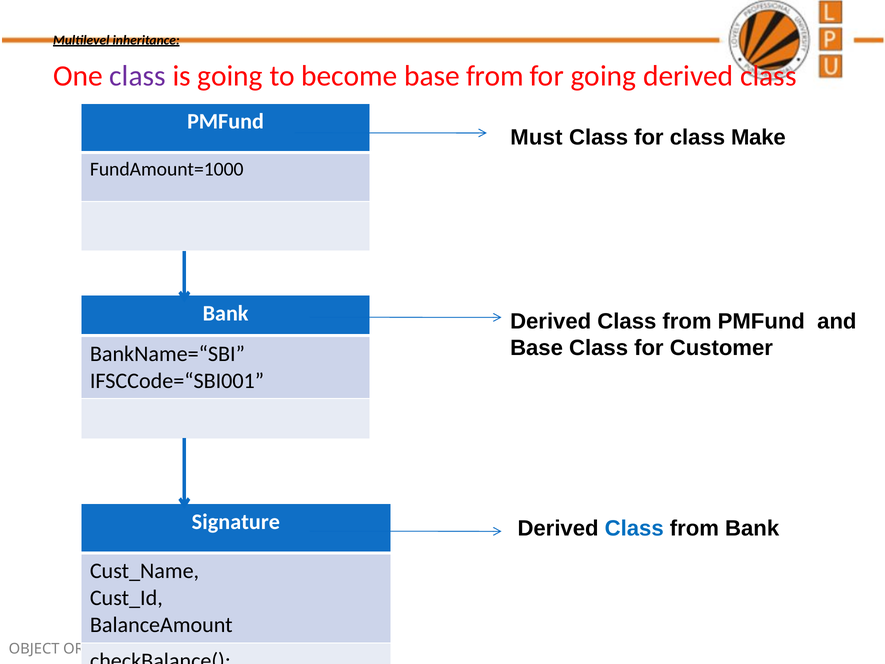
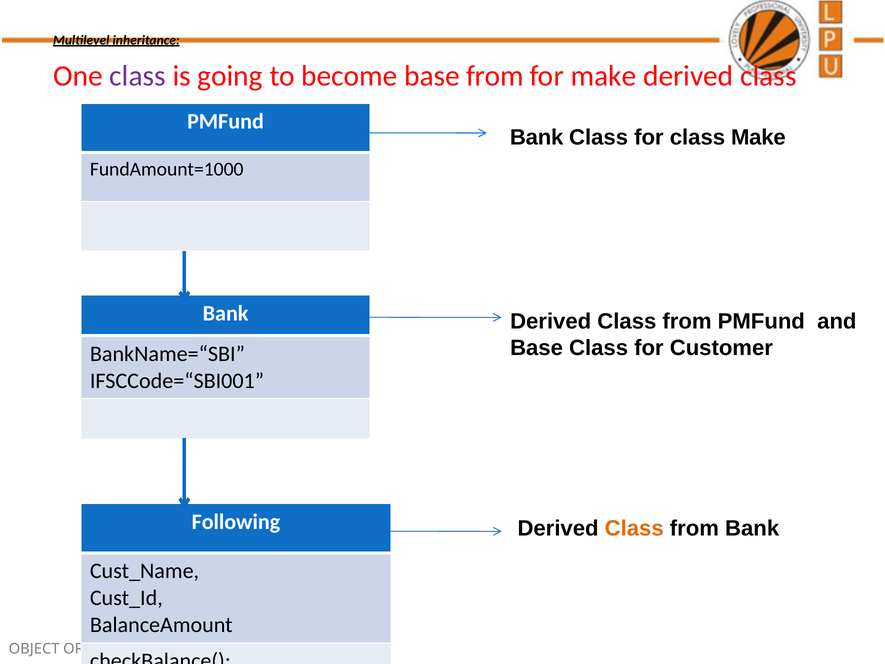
for going: going -> make (603, 76)
Must: Must -> Bank (537, 137)
Signature: Signature -> Following (236, 522)
Class colour: blue -> orange (634, 528)
